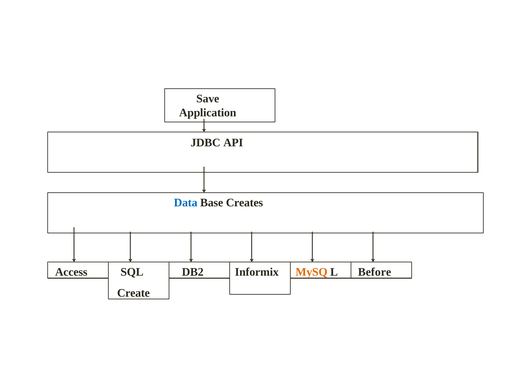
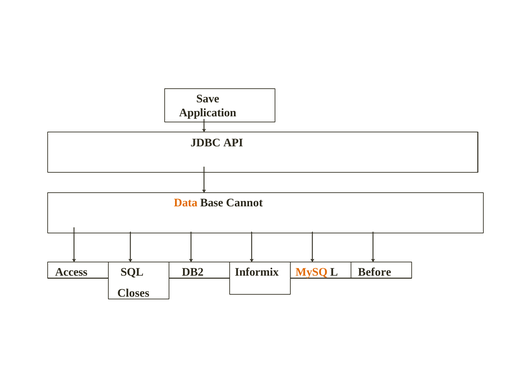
Data colour: blue -> orange (186, 203)
Creates: Creates -> Cannot (244, 203)
Create: Create -> Closes (133, 293)
